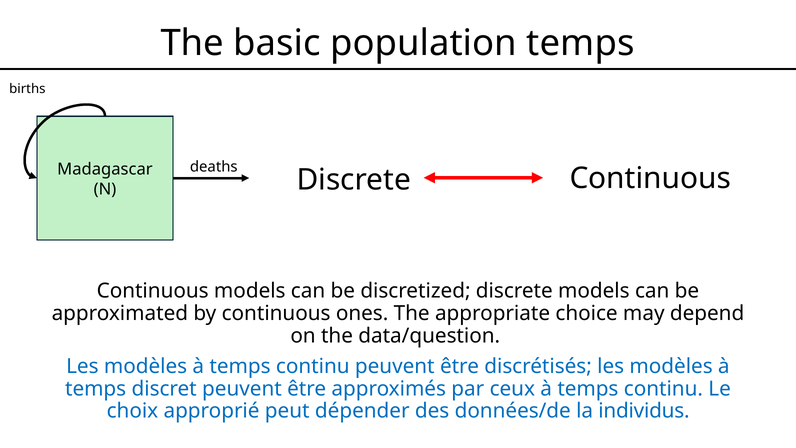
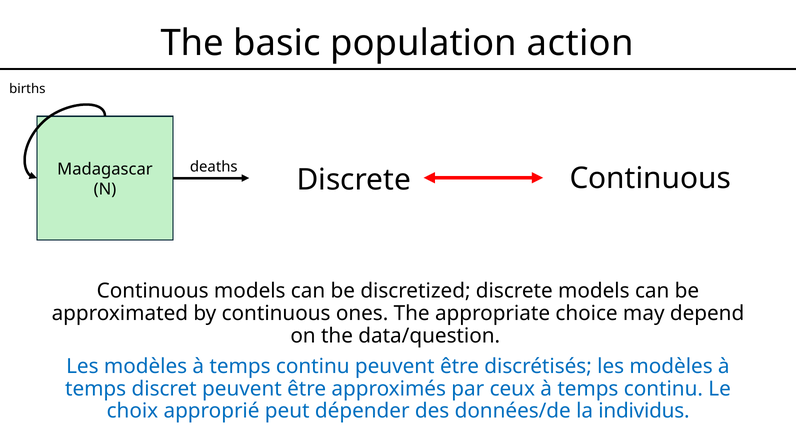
population temps: temps -> action (580, 43)
